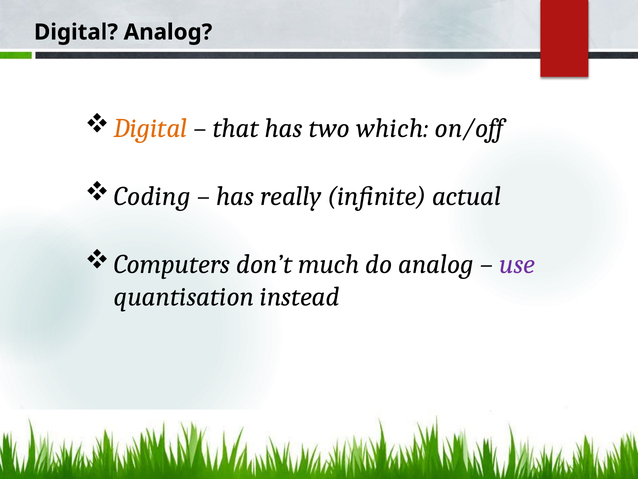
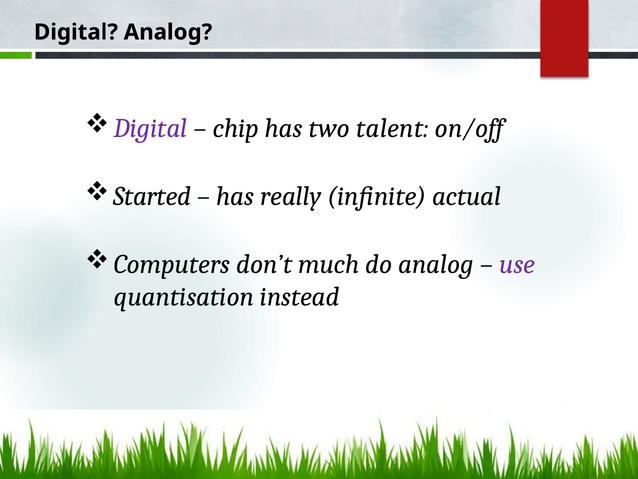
Digital colour: orange -> purple (151, 128)
that: that -> chip (236, 128)
which: which -> talent (392, 128)
Coding: Coding -> Started (152, 196)
